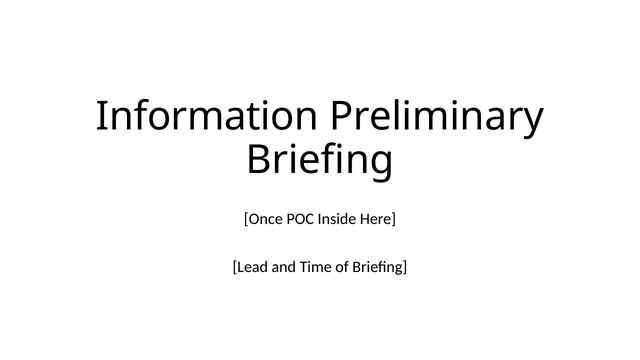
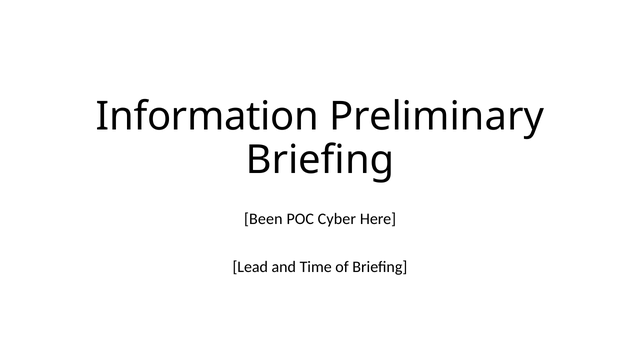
Once: Once -> Been (263, 219)
Inside: Inside -> Cyber (337, 219)
